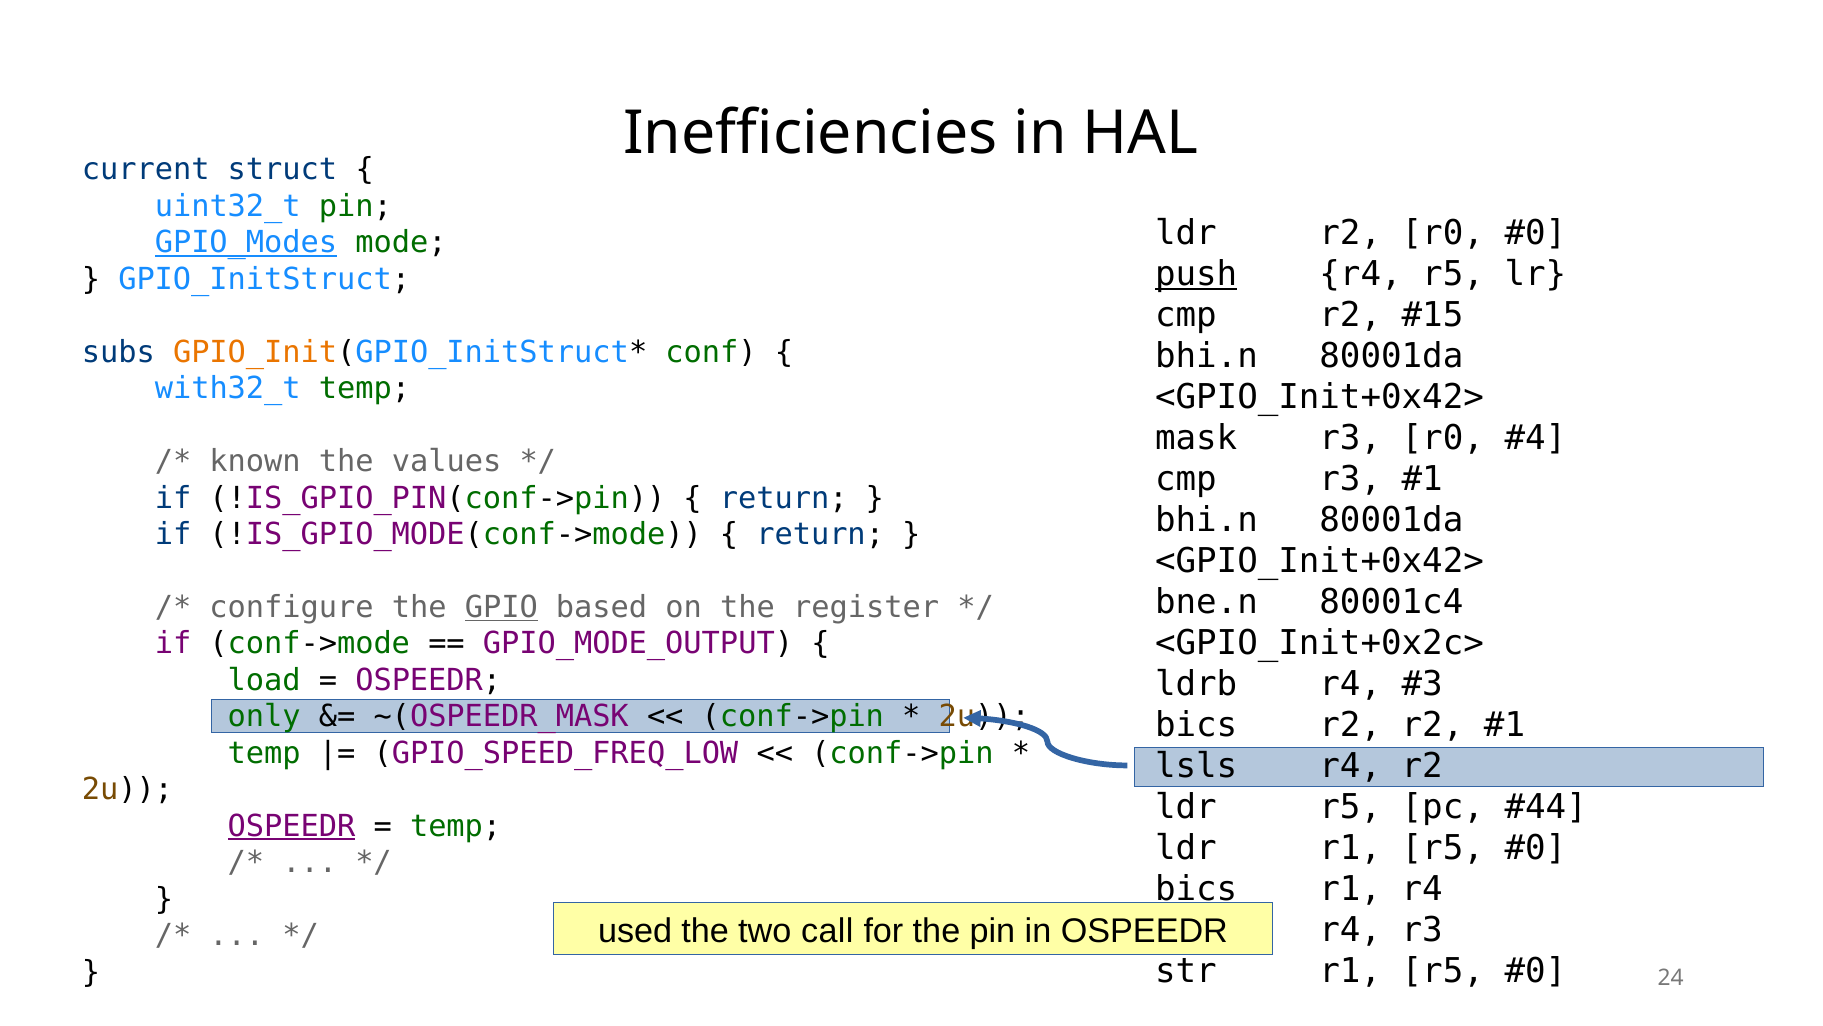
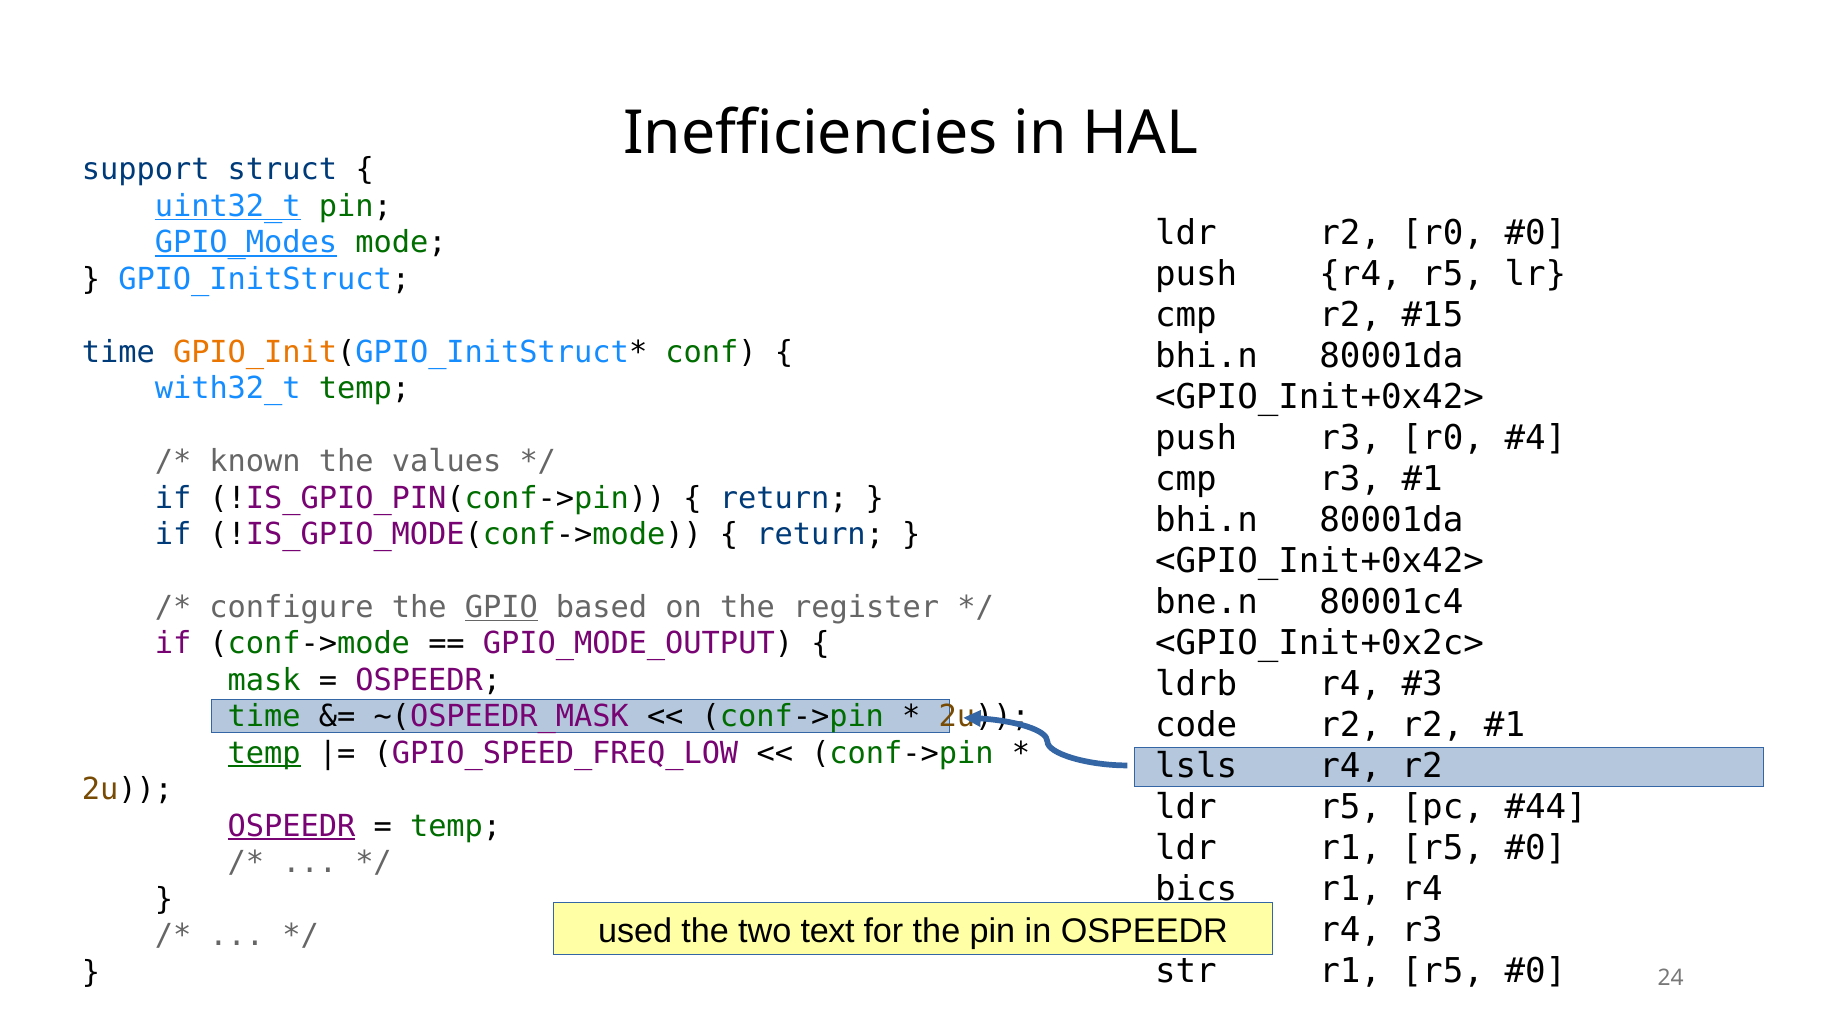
current: current -> support (146, 170)
uint32_t underline: none -> present (228, 206)
push underline: present -> none (1196, 274)
subs: subs -> time (118, 352)
mask: mask -> push (1196, 438)
load: load -> mask (264, 680)
only: only -> time (264, 716)
bics: bics -> code (1196, 725)
temp underline: none -> present (264, 753)
call: call -> text (828, 930)
